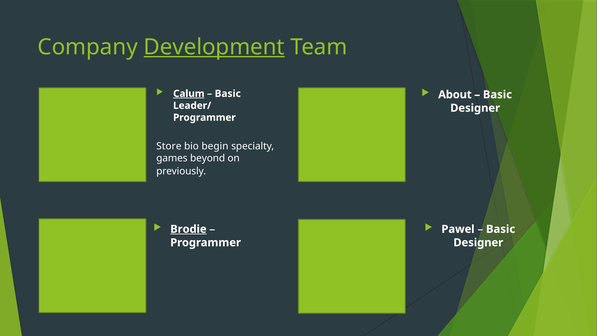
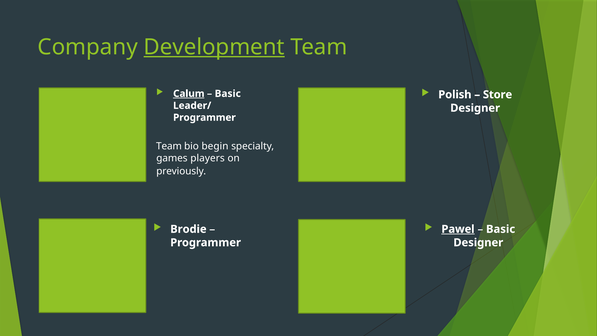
About: About -> Polish (455, 95)
Basic: Basic -> Store (498, 95)
Store: Store -> Team (169, 146)
beyond: beyond -> players (208, 158)
Brodie underline: present -> none (188, 229)
Pawel underline: none -> present (458, 229)
